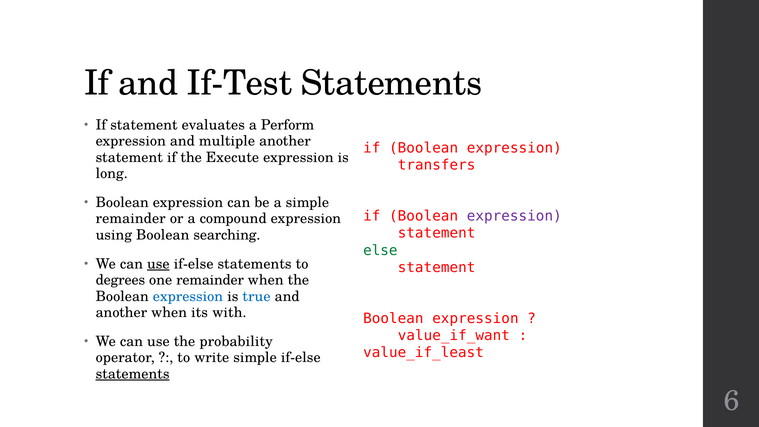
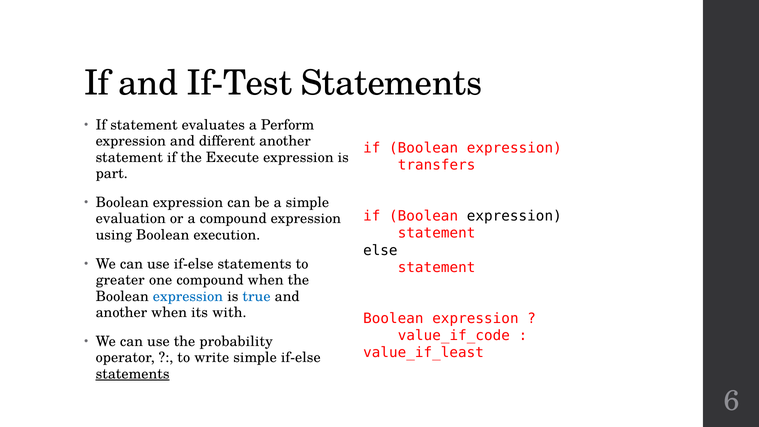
multiple: multiple -> different (227, 141)
long: long -> part (112, 174)
expression colour: purple -> black (514, 216)
remainder: remainder -> evaluation (131, 219)
searching: searching -> execution (227, 235)
else colour: green -> black (380, 250)
use underline: present -> none (158, 264)
degrees: degrees -> greater (120, 280)
one remainder: remainder -> compound (210, 280)
value_if_want: value_if_want -> value_if_code (454, 336)
